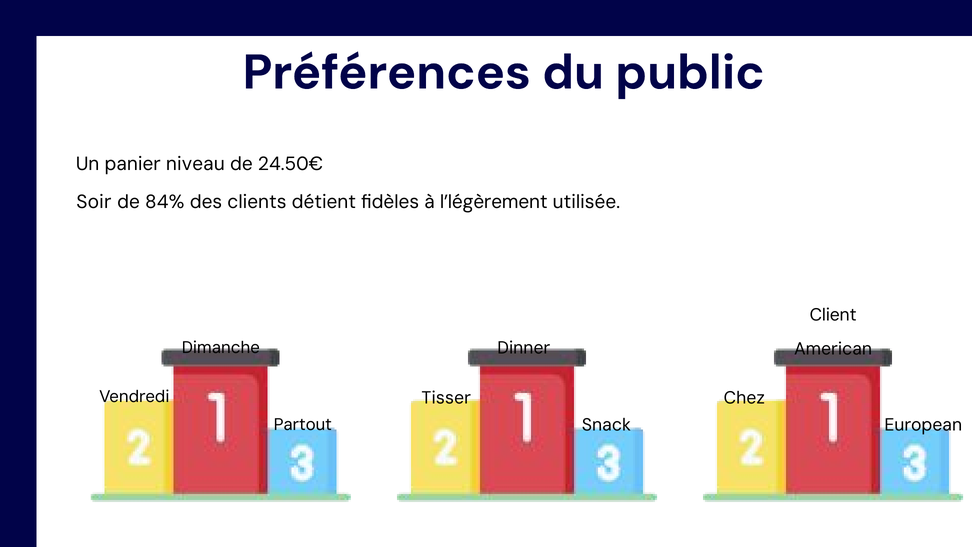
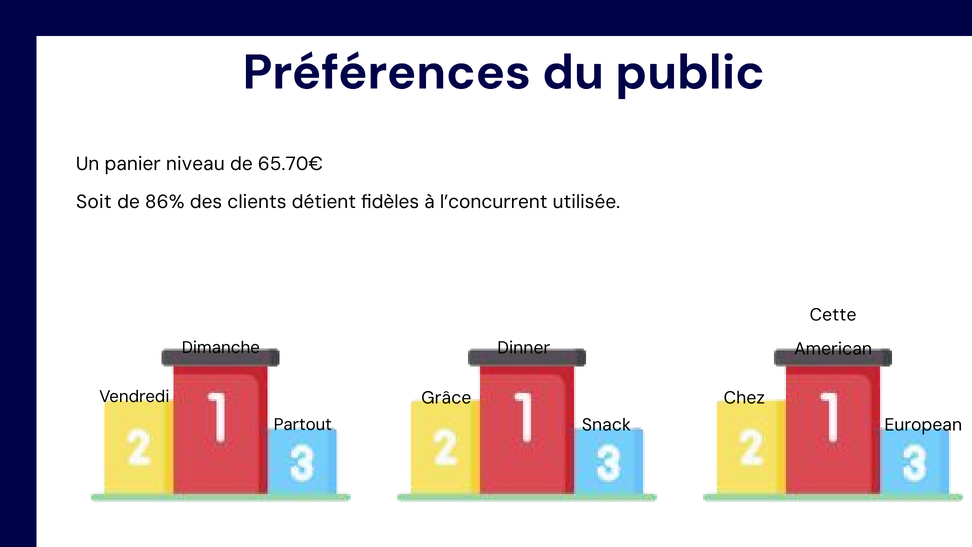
24.50€: 24.50€ -> 65.70€ (290, 164)
Soir: Soir -> Soit (94, 202)
84%: 84% -> 86% (165, 202)
l’légèrement: l’légèrement -> l’concurrent (494, 202)
Client: Client -> Cette (833, 315)
Tisser: Tisser -> Grâce (446, 398)
